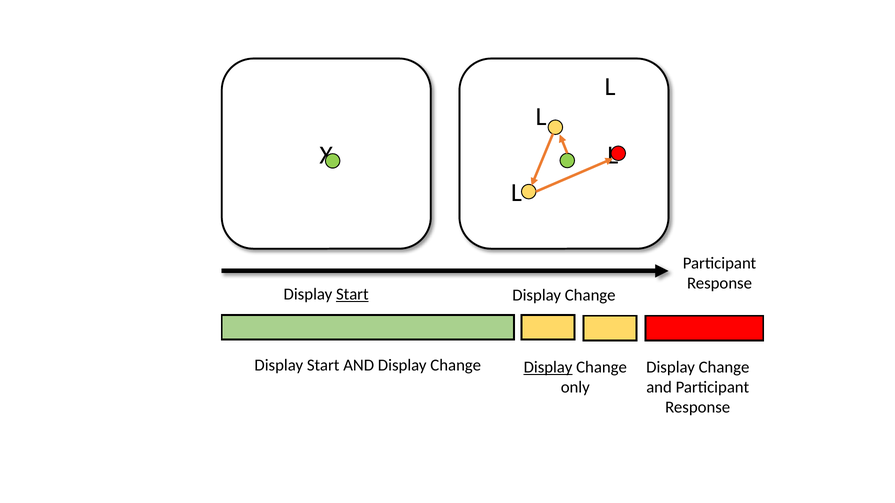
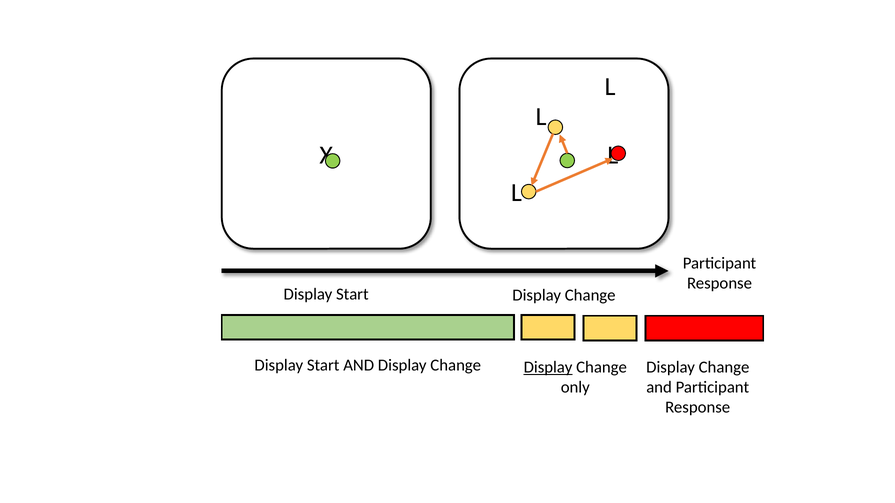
Start underline: present -> none (352, 294)
